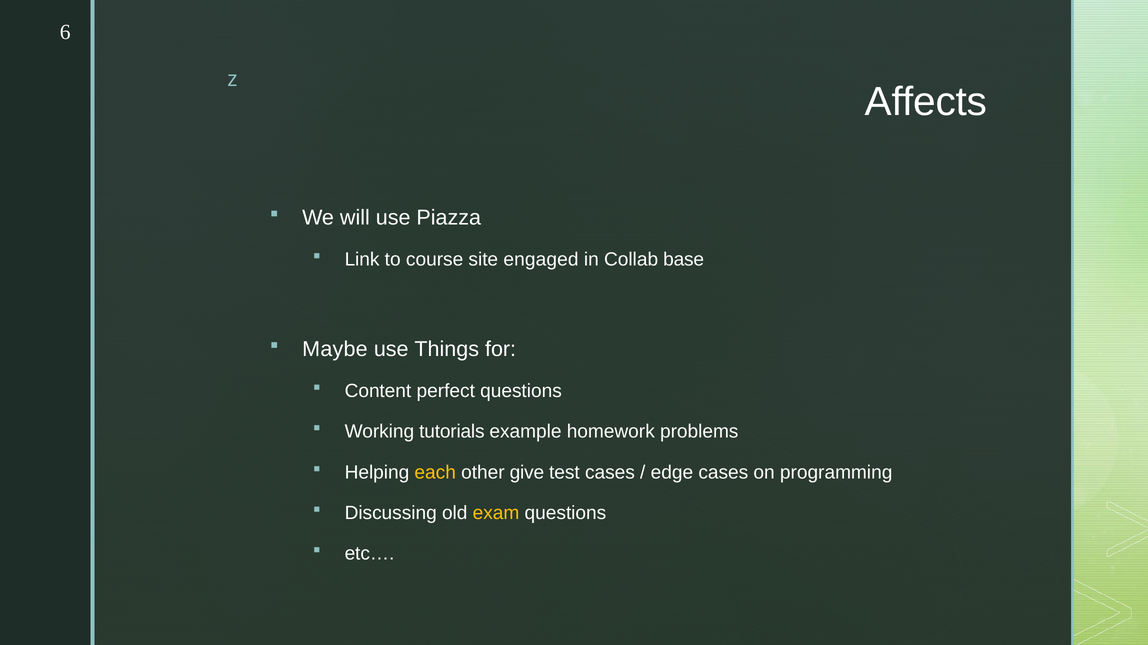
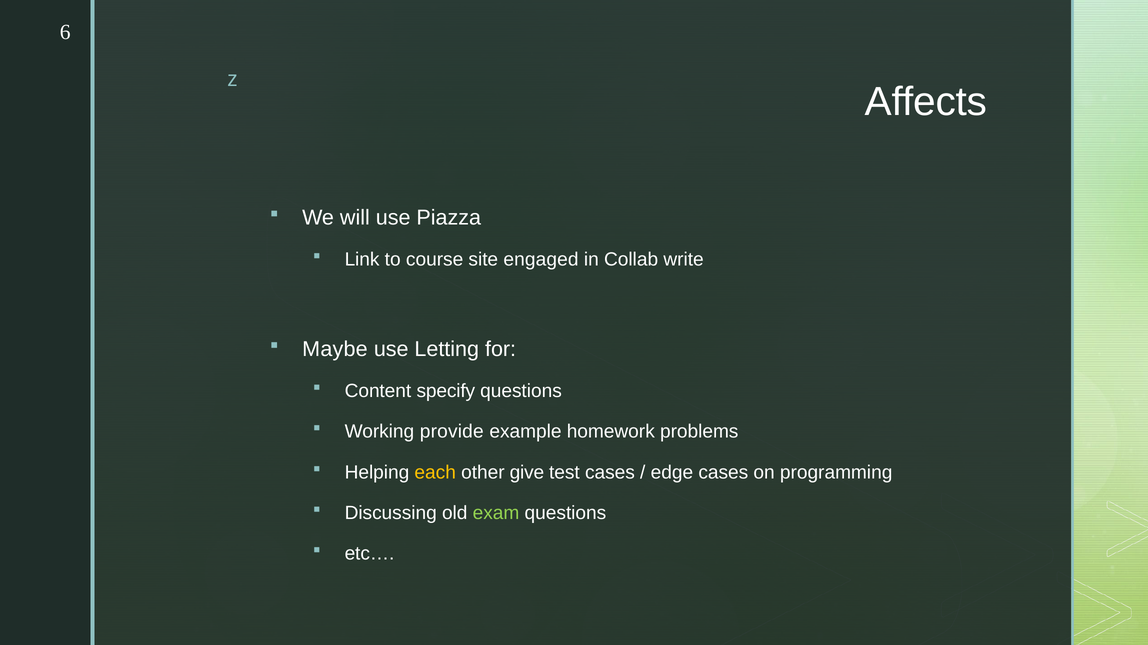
base: base -> write (684, 260)
Things: Things -> Letting (447, 350)
perfect: perfect -> specify (446, 391)
tutorials: tutorials -> provide (452, 432)
exam colour: yellow -> light green (496, 514)
